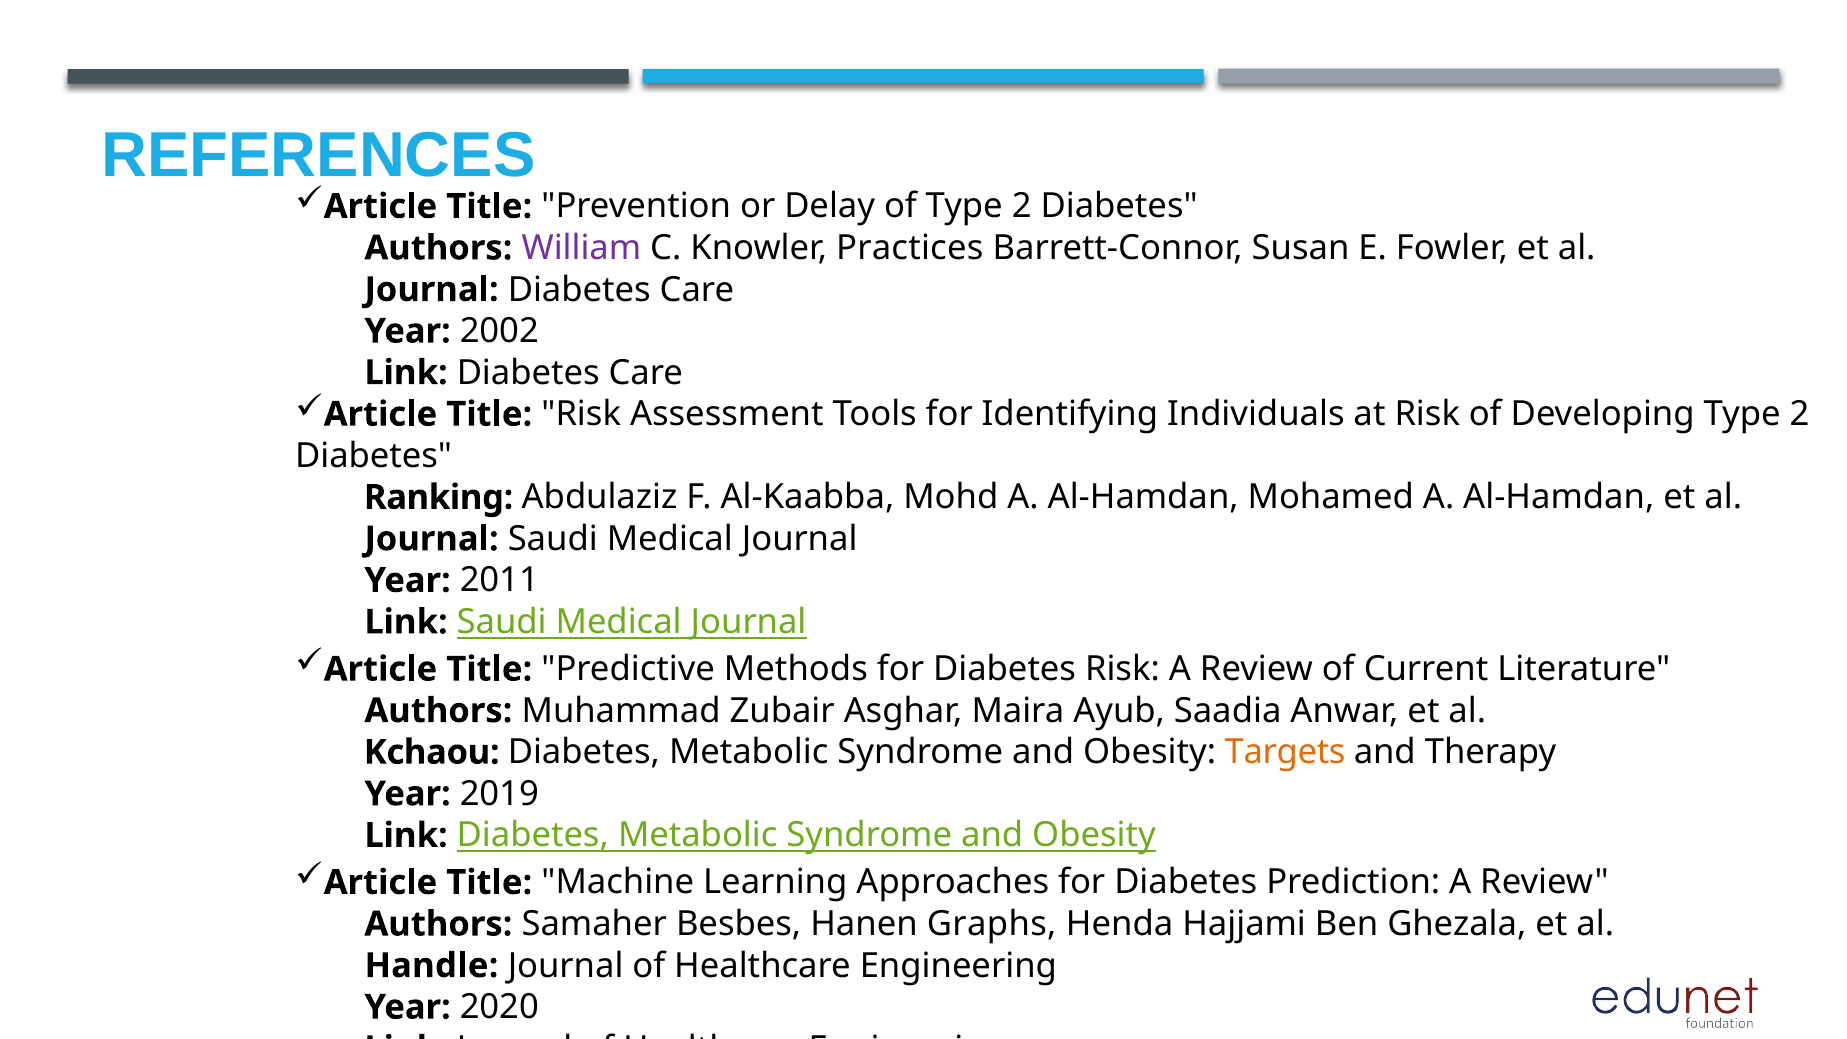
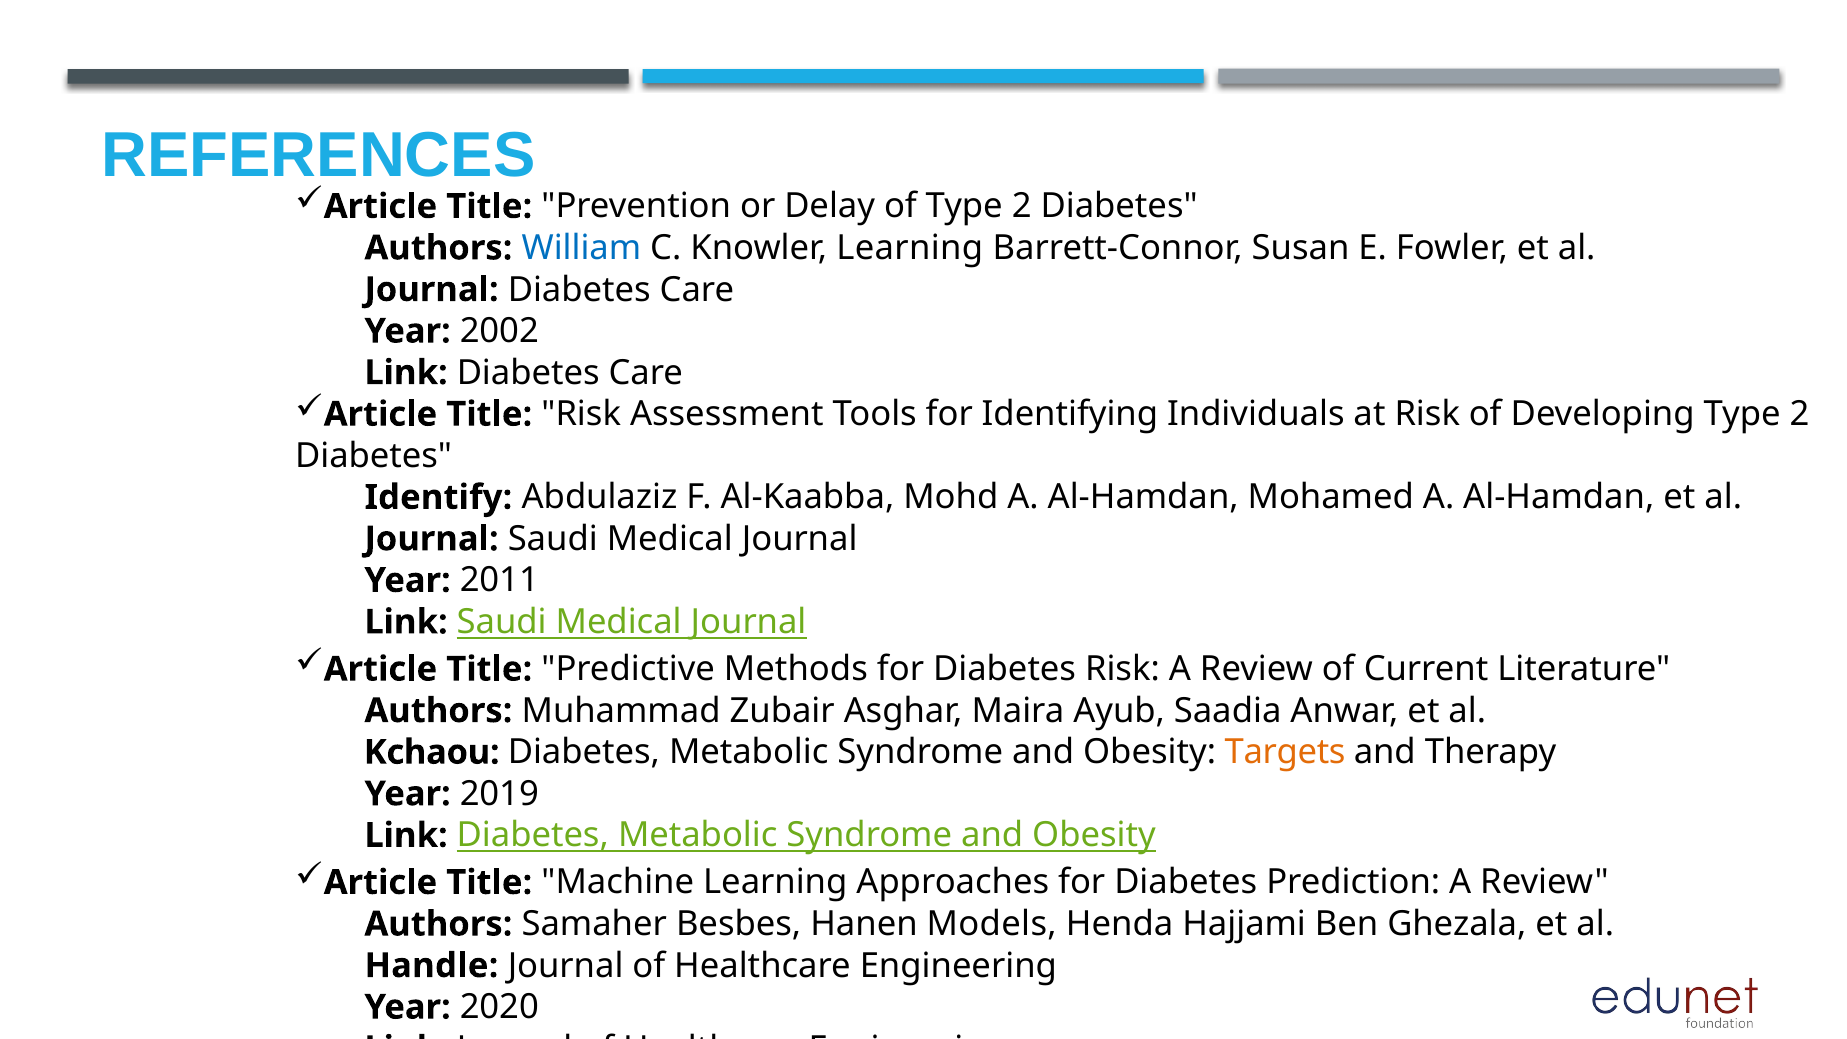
William colour: purple -> blue (581, 248)
Knowler Practices: Practices -> Learning (910, 248)
Ranking: Ranking -> Identify (438, 497)
Graphs: Graphs -> Models (992, 924)
